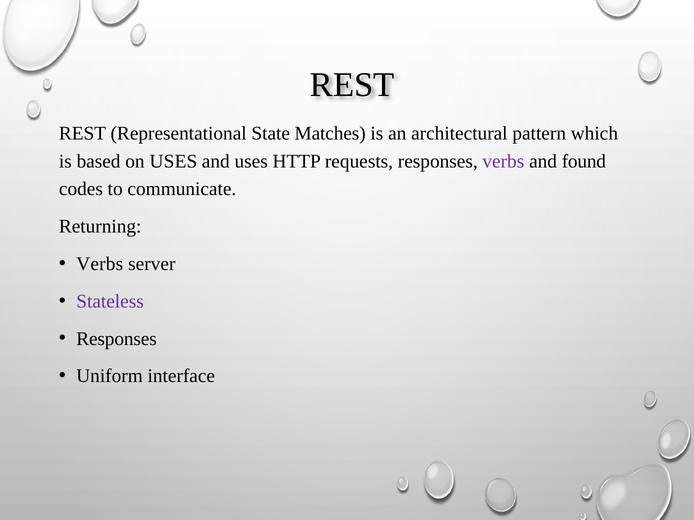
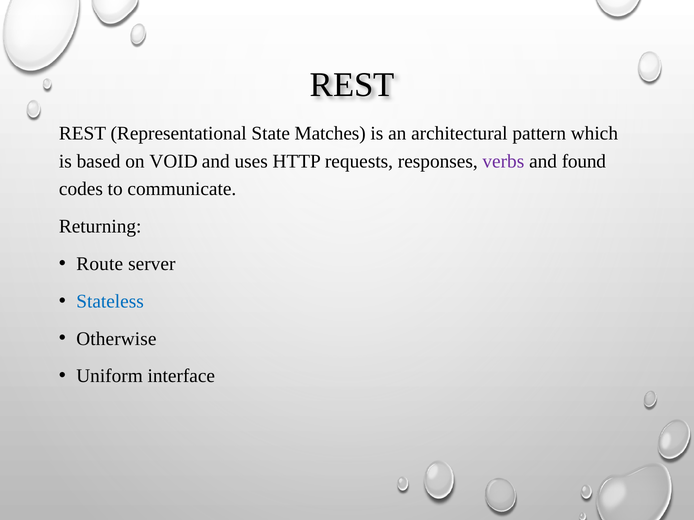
on USES: USES -> VOID (174, 162)
Verbs: Verbs -> Route (100, 264)
Stateless colour: purple -> blue (110, 302)
Responses: Responses -> Otherwise (116, 339)
